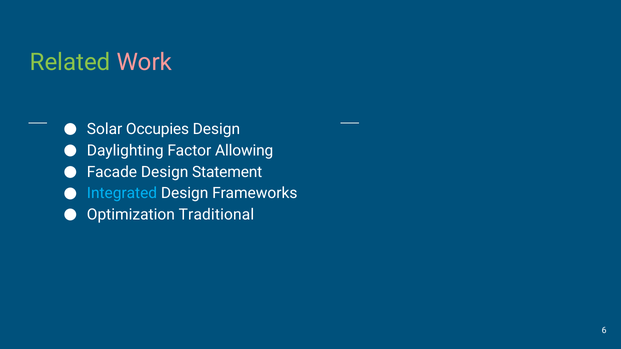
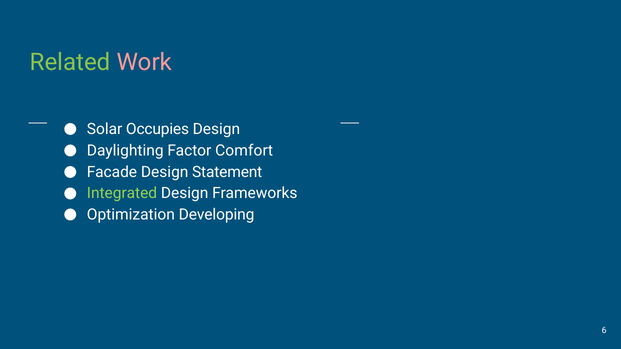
Allowing: Allowing -> Comfort (244, 151)
Integrated colour: light blue -> light green (122, 194)
Traditional: Traditional -> Developing (217, 215)
